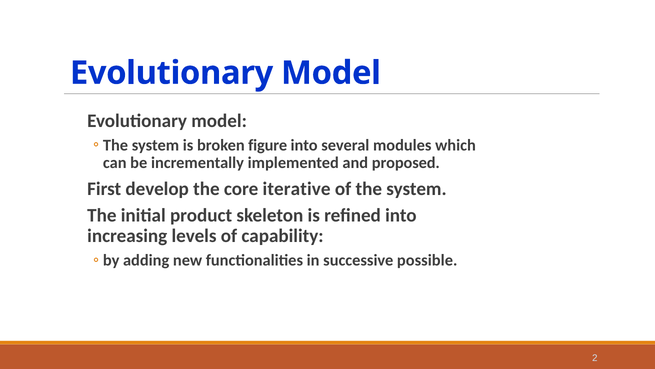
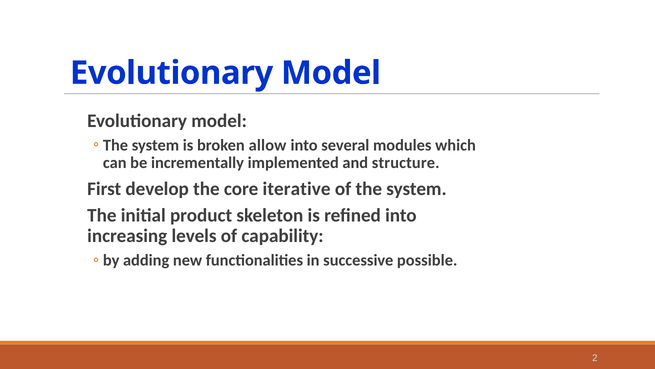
figure: figure -> allow (268, 145)
proposed: proposed -> structure (406, 163)
